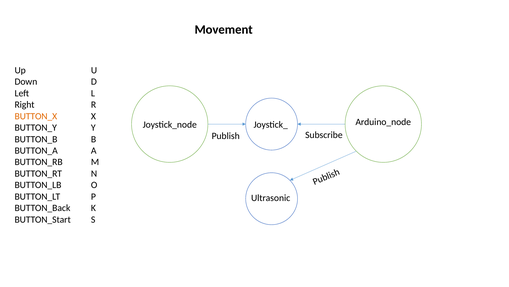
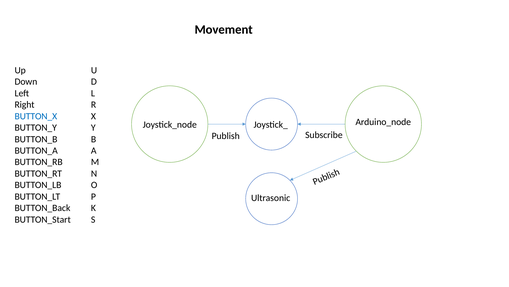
BUTTON_X colour: orange -> blue (36, 116)
